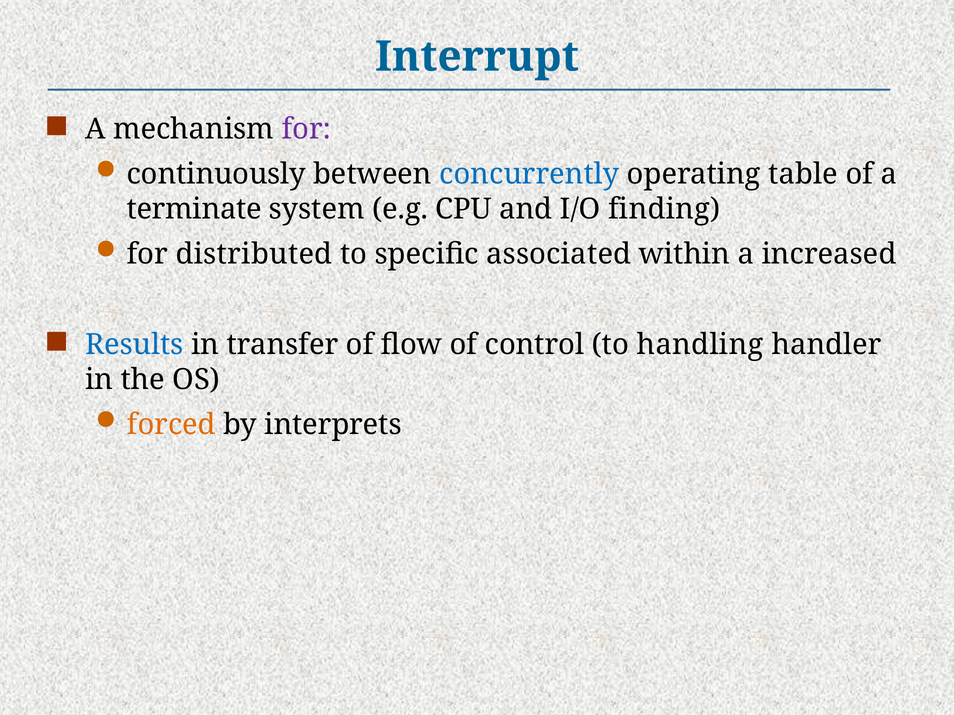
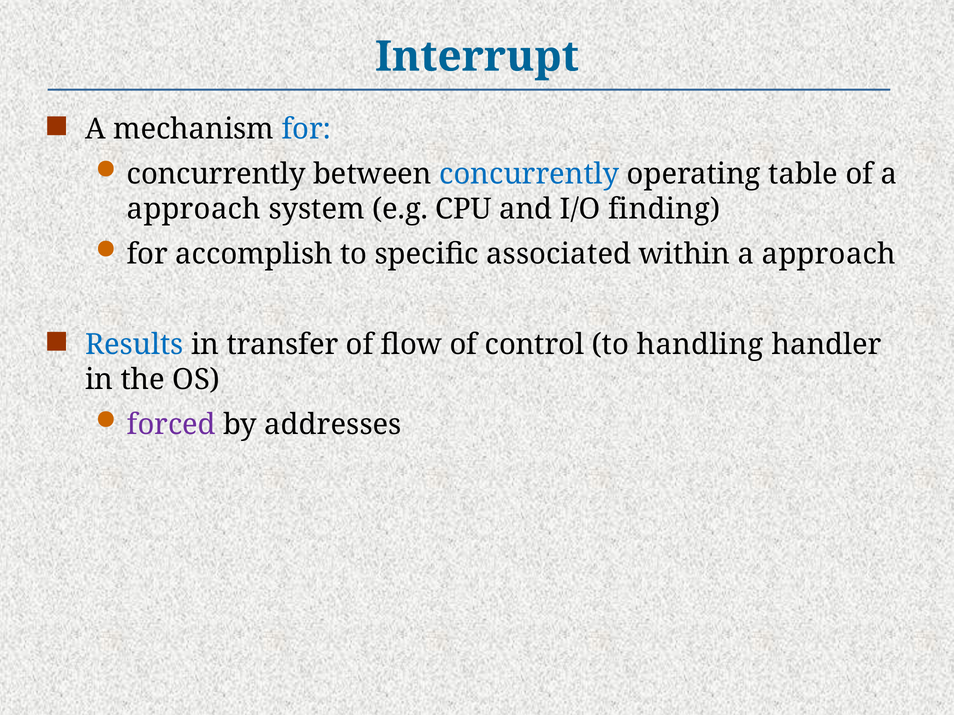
for colour: purple -> blue (306, 129)
continuously: continuously -> concurrently (216, 174)
terminate: terminate -> approach (194, 209)
distributed: distributed -> accomplish (254, 254)
within a increased: increased -> approach (829, 254)
forced colour: orange -> purple (171, 425)
interprets: interprets -> addresses (333, 425)
